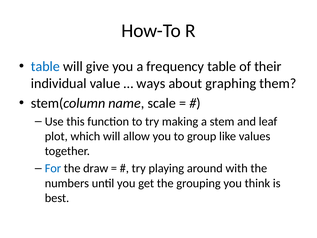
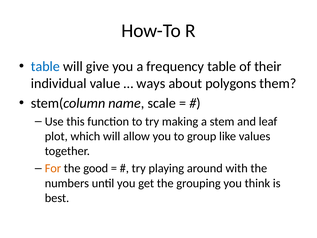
graphing: graphing -> polygons (231, 83)
For colour: blue -> orange (53, 168)
draw: draw -> good (96, 168)
